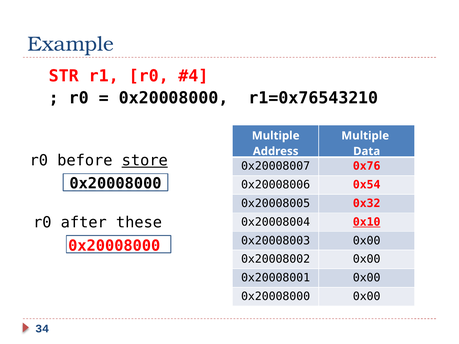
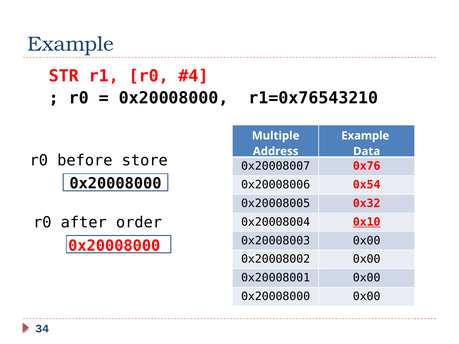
Multiple: Multiple -> Example (365, 136)
store underline: present -> none (145, 161)
these: these -> order (139, 223)
